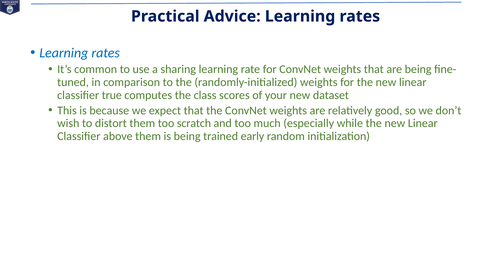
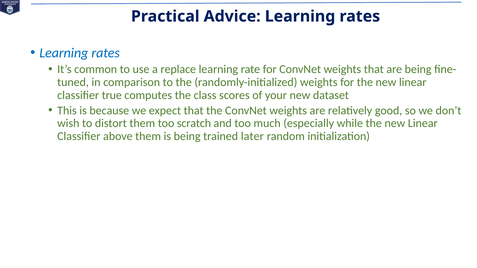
sharing: sharing -> replace (178, 69)
early: early -> later (252, 136)
